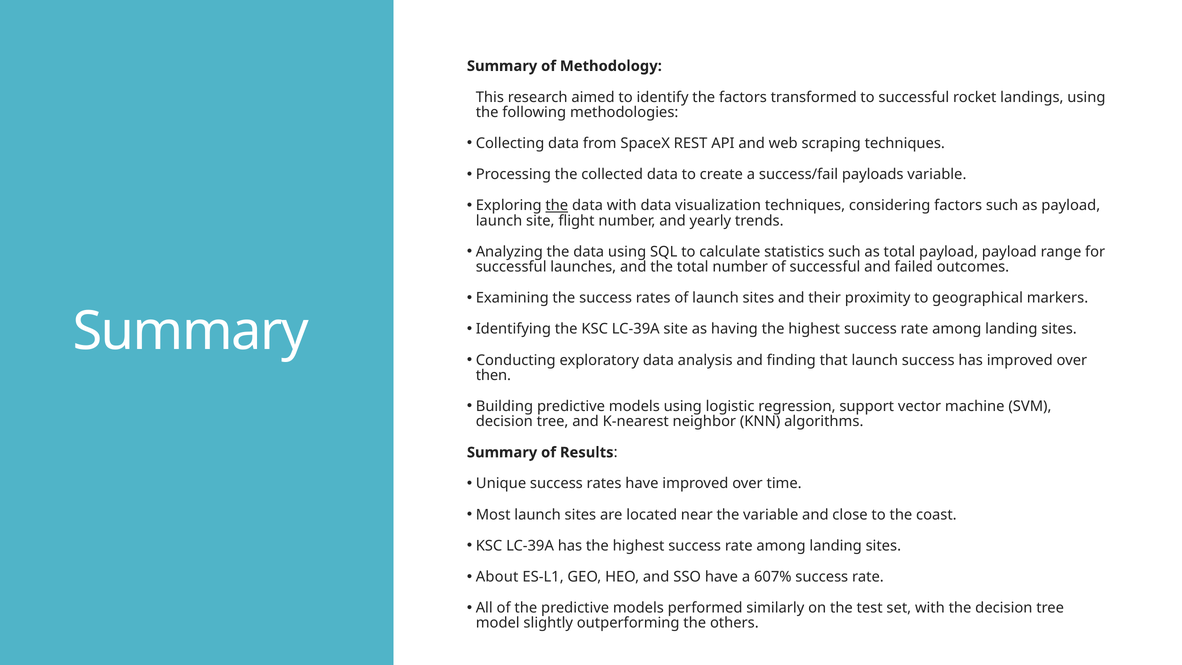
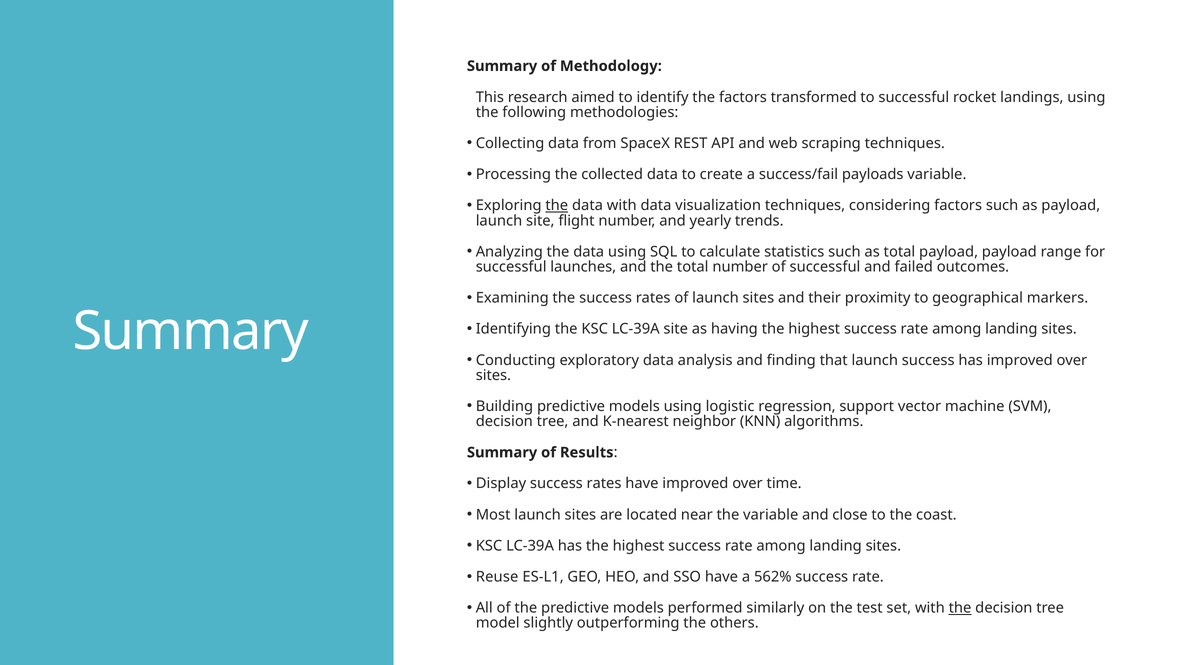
then: then -> sites (493, 375)
Unique: Unique -> Display (501, 484)
About: About -> Reuse (497, 577)
607%: 607% -> 562% (773, 577)
the underline: none -> present (960, 608)
